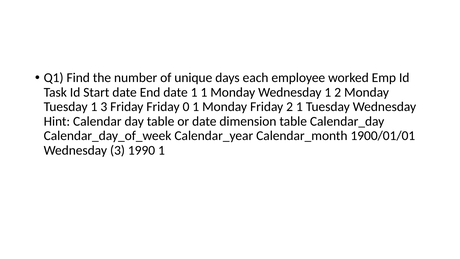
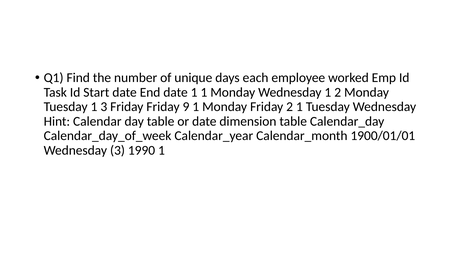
0: 0 -> 9 (186, 107)
